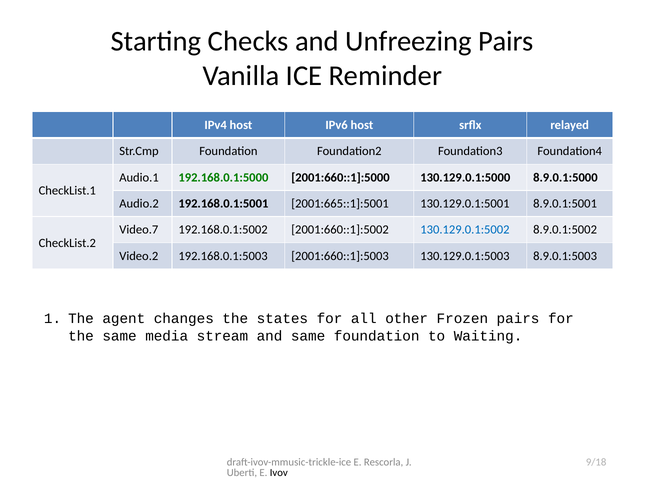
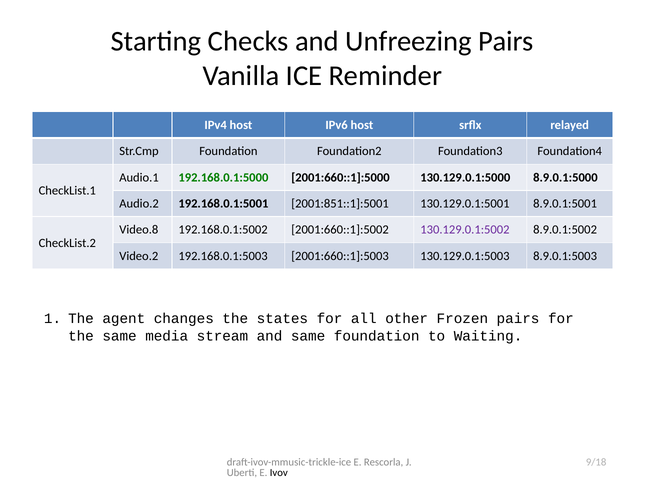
2001:665::1]:5001: 2001:665::1]:5001 -> 2001:851::1]:5001 (340, 204)
Video.7: Video.7 -> Video.8 (139, 230)
130.129.0.1:5002 colour: blue -> purple (465, 230)
